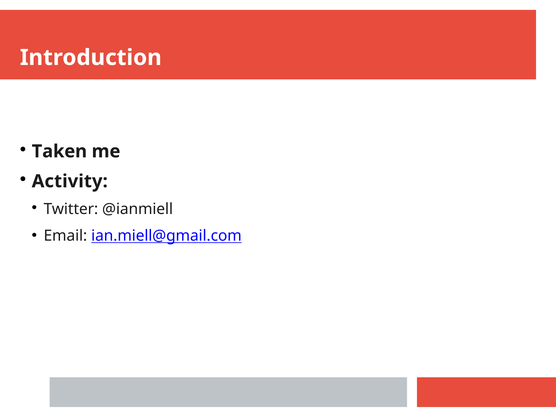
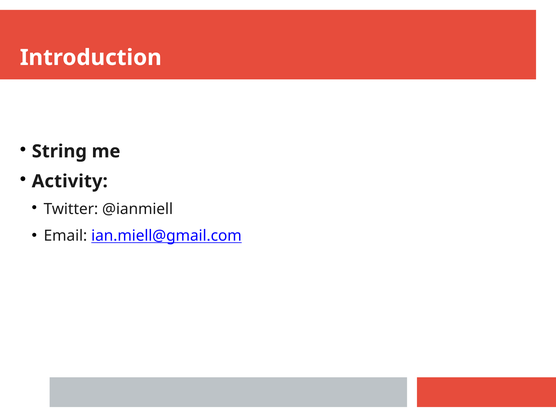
Taken: Taken -> String (59, 151)
